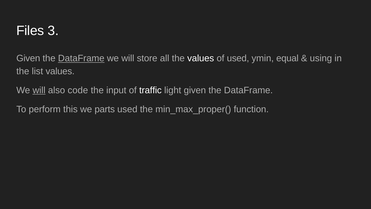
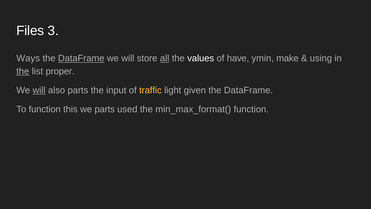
Given: Given -> Ways (28, 58)
all underline: none -> present (165, 58)
of used: used -> have (238, 58)
equal: equal -> make (287, 58)
the underline: none -> present (23, 71)
list values: values -> proper (60, 71)
also code: code -> parts (78, 90)
traffic colour: white -> yellow (150, 90)
To perform: perform -> function (45, 109)
min_max_proper(: min_max_proper( -> min_max_format( (193, 109)
